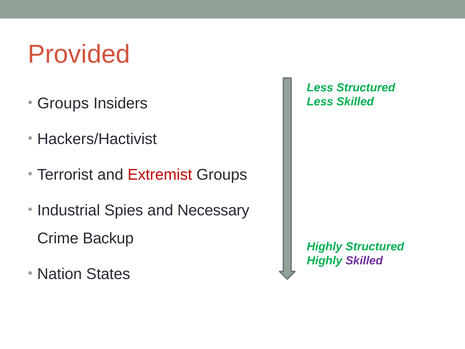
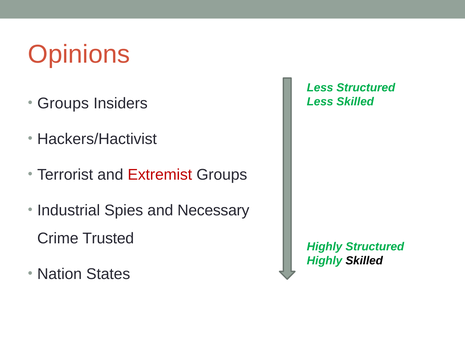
Provided: Provided -> Opinions (79, 54)
Backup: Backup -> Trusted (108, 238)
Skilled colour: purple -> black (364, 260)
